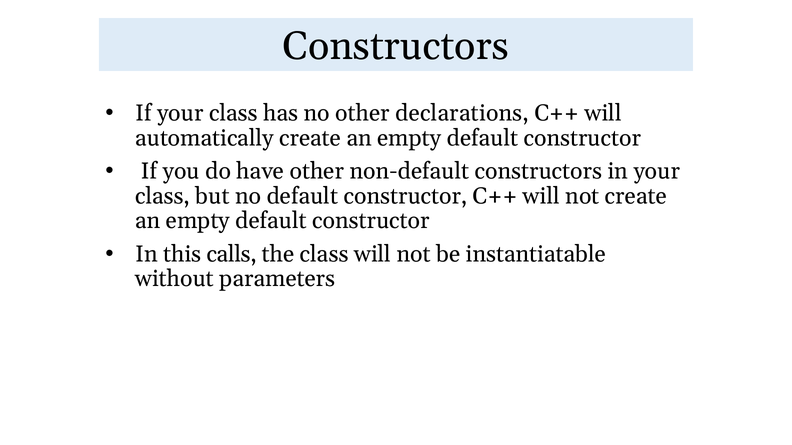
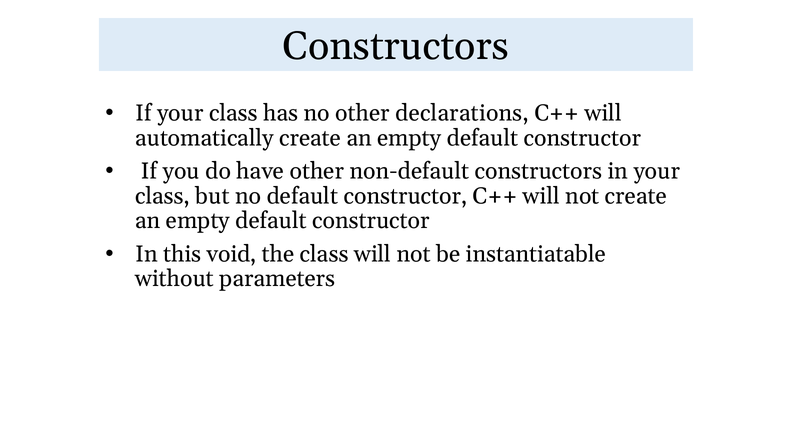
calls: calls -> void (232, 254)
